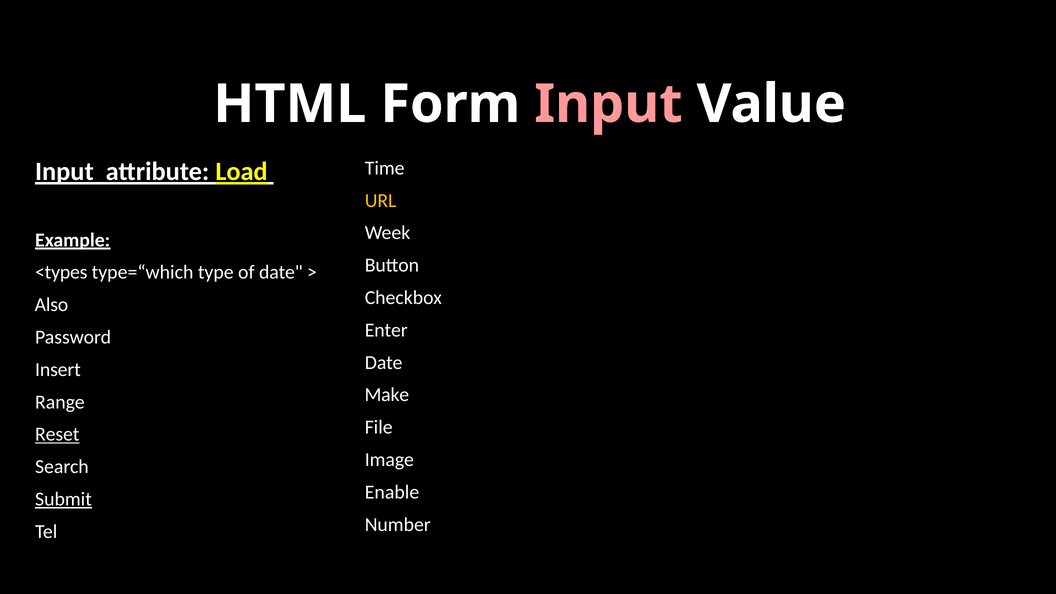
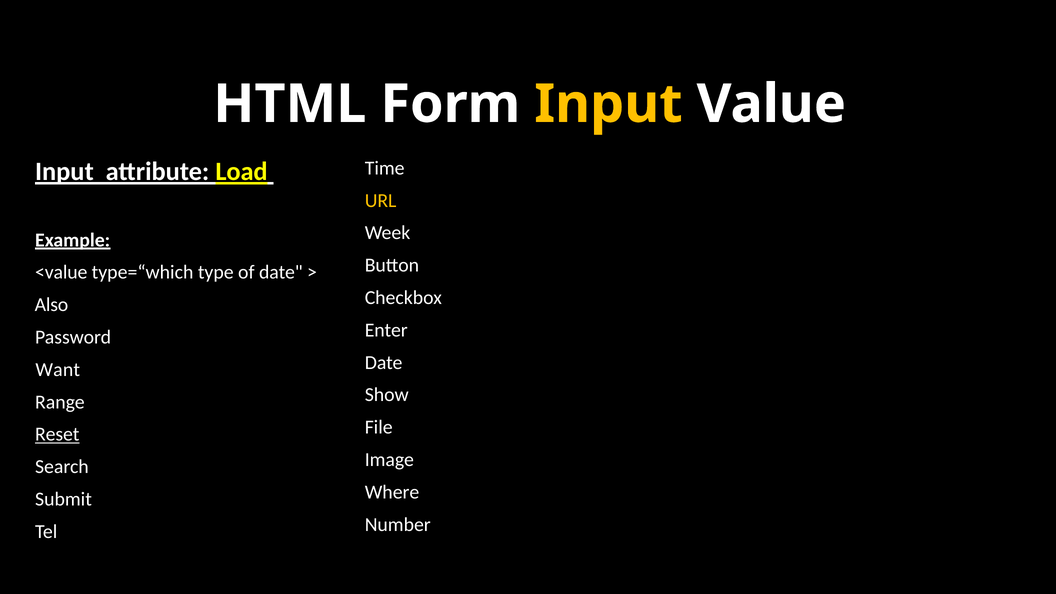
Input colour: pink -> yellow (608, 104)
<types: <types -> <value (61, 272)
Insert: Insert -> Want (58, 370)
Make: Make -> Show (387, 395)
Enable: Enable -> Where (392, 492)
Submit underline: present -> none (63, 499)
